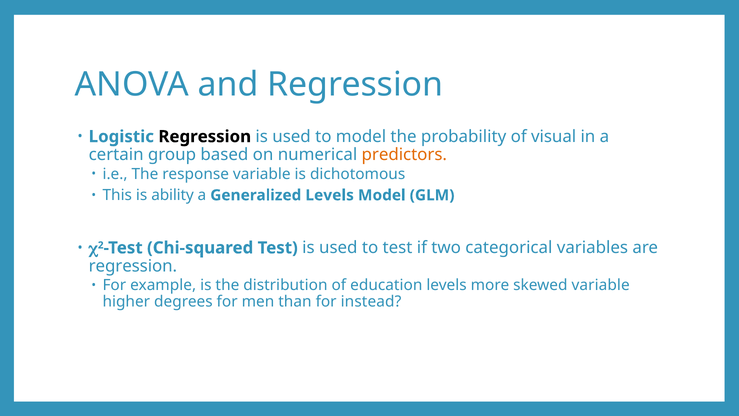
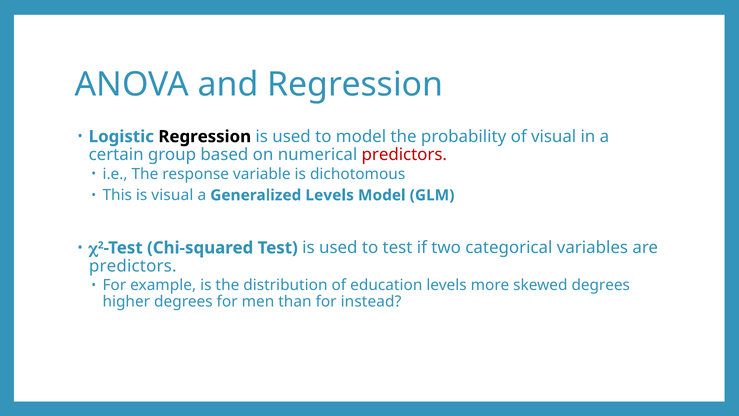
predictors colour: orange -> red (404, 155)
is ability: ability -> visual (172, 195)
regression: regression -> predictors (133, 266)
skewed variable: variable -> degrees (601, 285)
